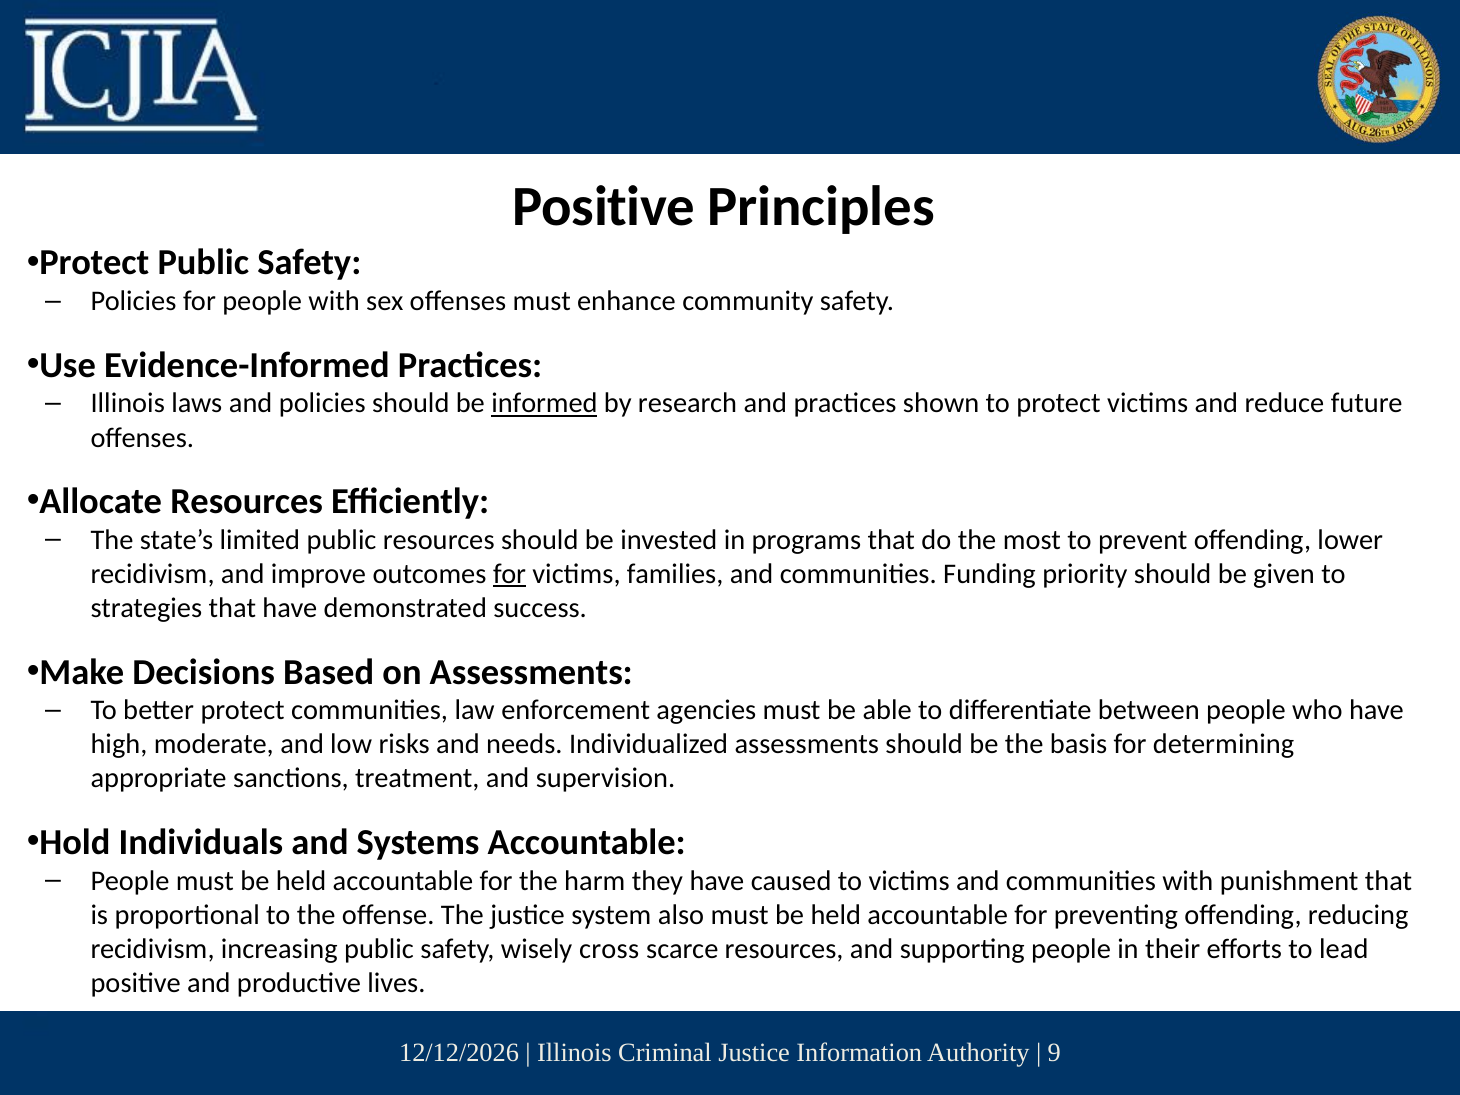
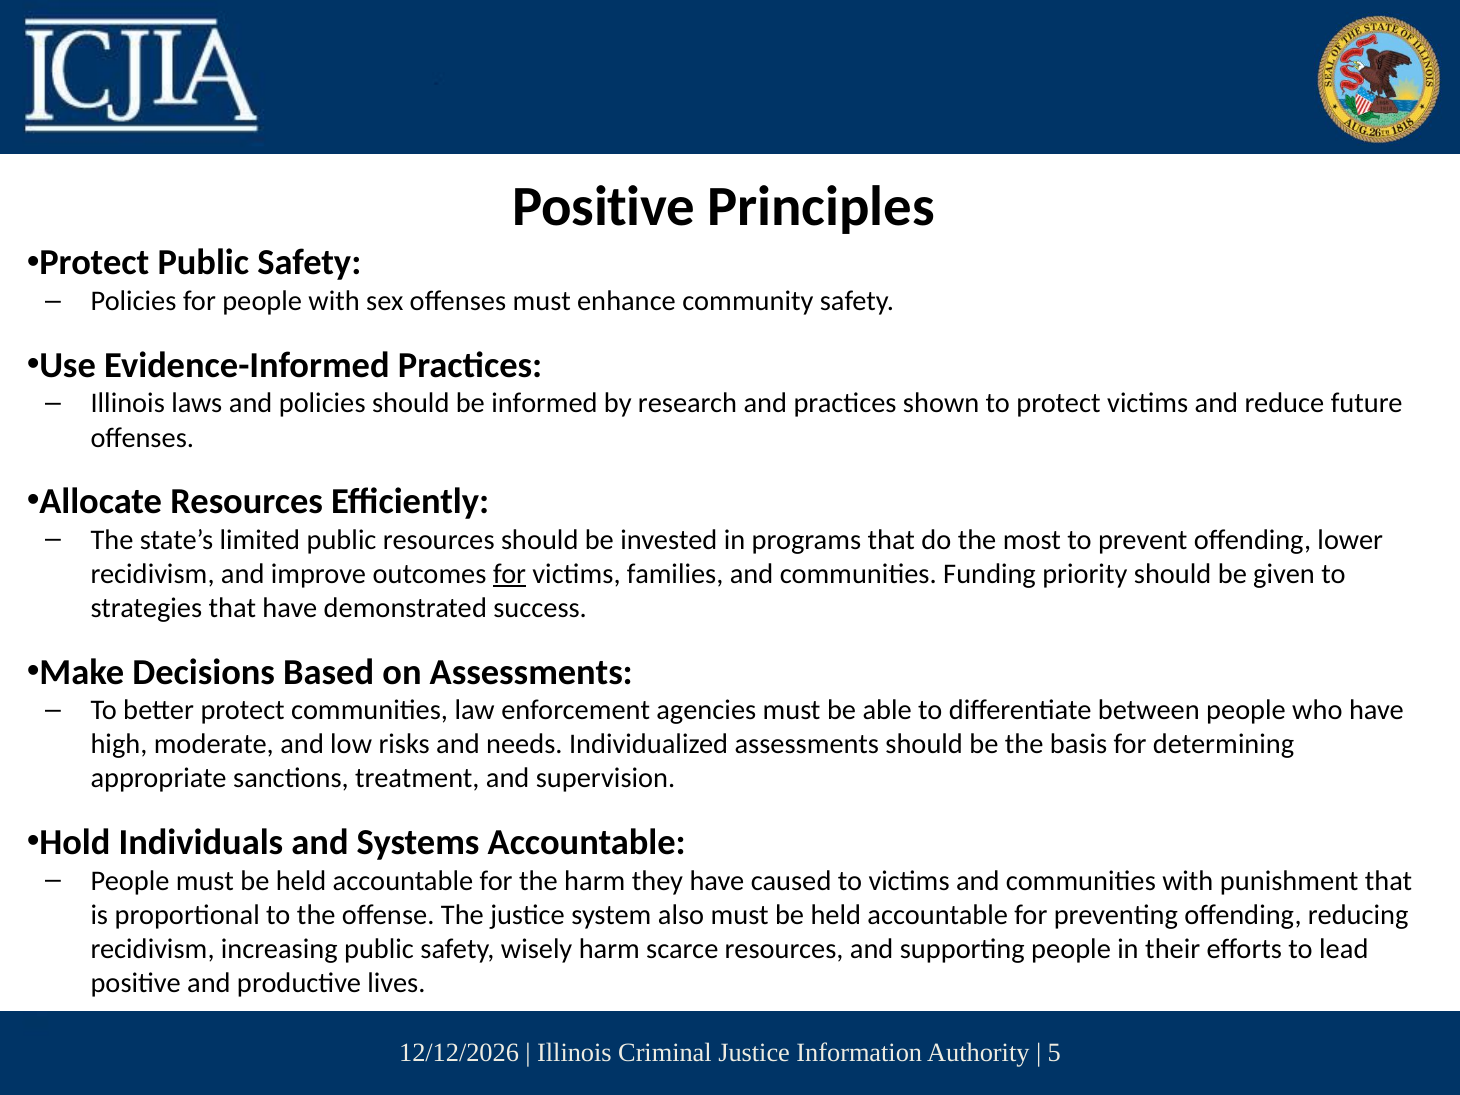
informed underline: present -> none (544, 404)
wisely cross: cross -> harm (609, 949)
9: 9 -> 5 (1054, 1053)
